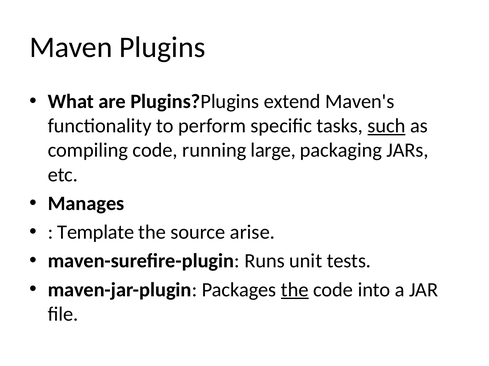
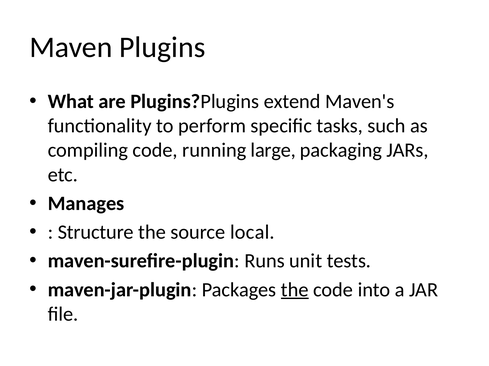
such underline: present -> none (387, 126)
Template: Template -> Structure (96, 233)
arise: arise -> local (252, 233)
